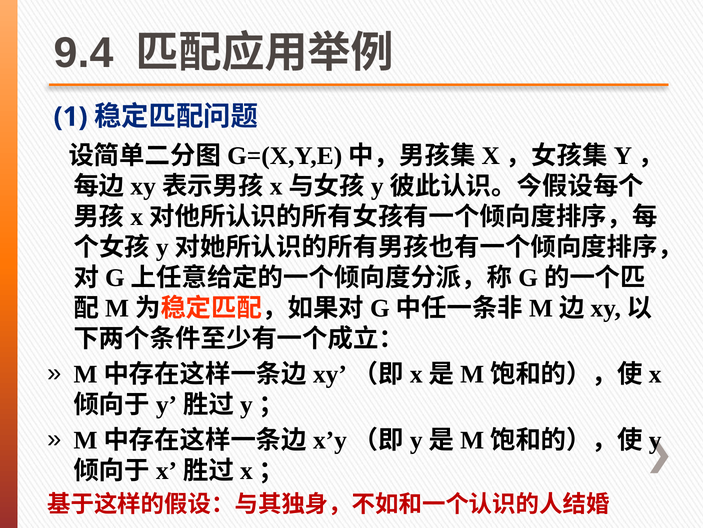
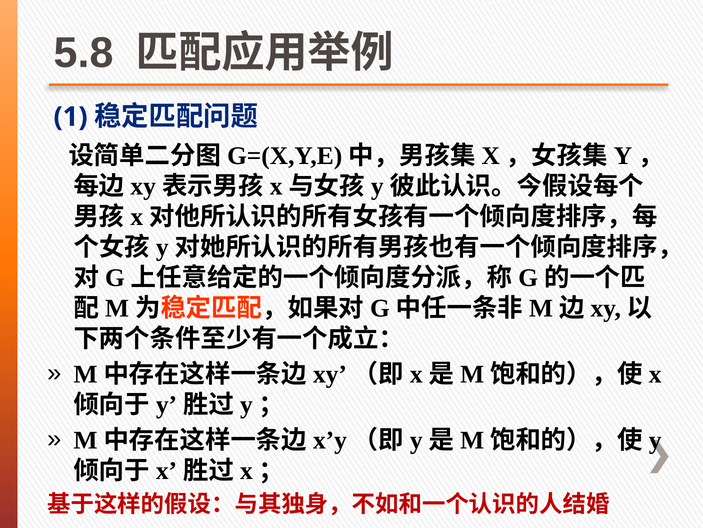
9.4: 9.4 -> 5.8 (84, 53)
